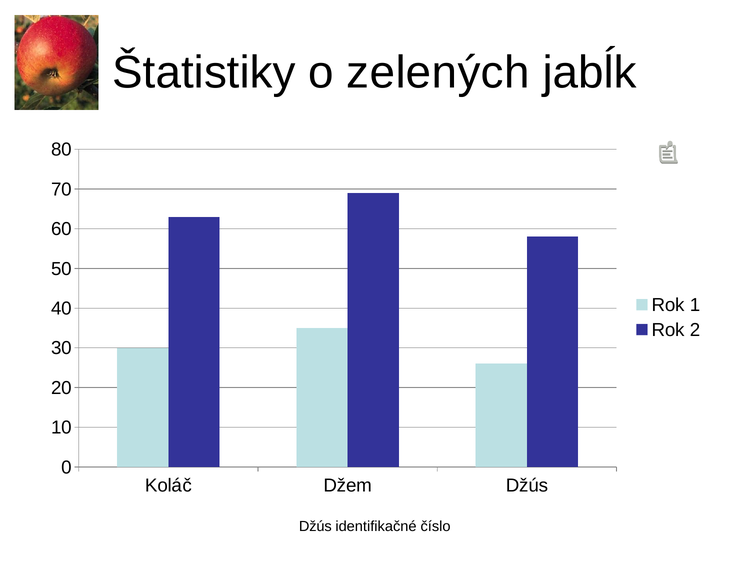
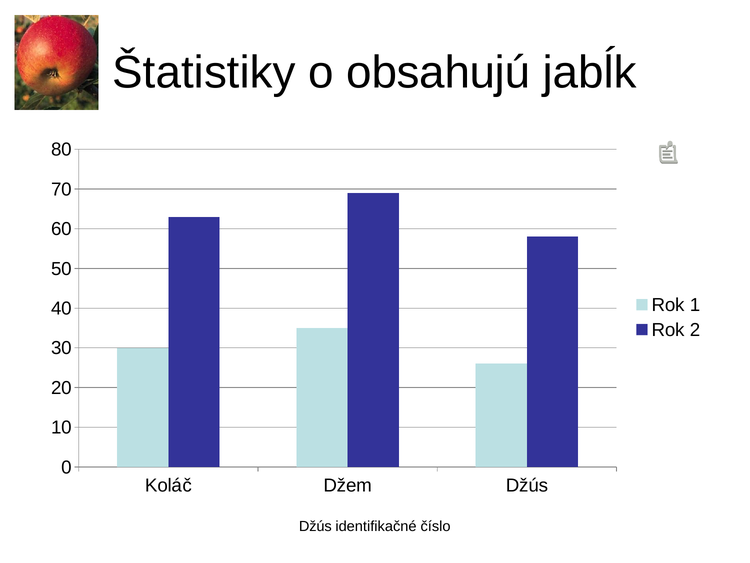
zelených: zelených -> obsahujú (438, 73)
